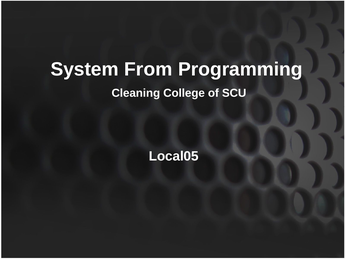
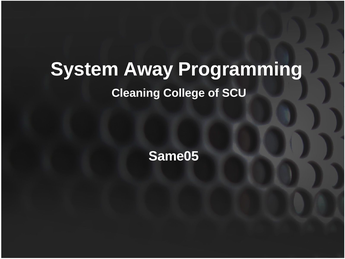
From: From -> Away (148, 69)
Local05: Local05 -> Same05 (174, 156)
